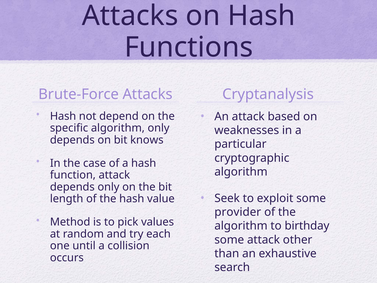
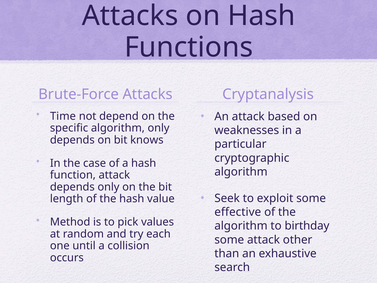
Hash: Hash -> Time (63, 116)
provider: provider -> effective (238, 212)
